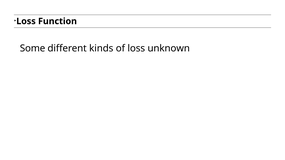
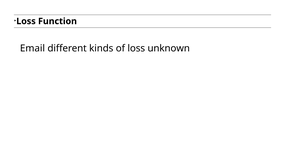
Some: Some -> Email (32, 48)
